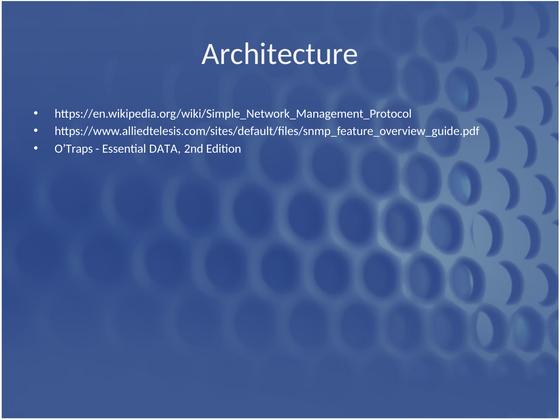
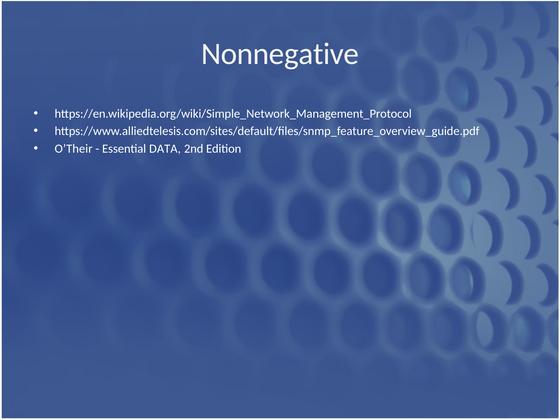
Architecture: Architecture -> Nonnegative (280, 54)
O’Traps: O’Traps -> O’Their (74, 149)
